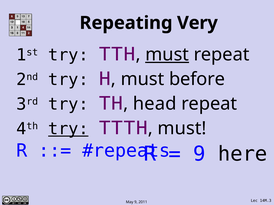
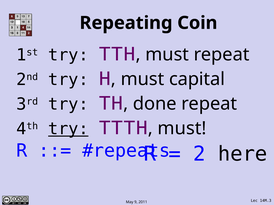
Very: Very -> Coin (197, 23)
must underline: present -> none (167, 55)
before: before -> capital (197, 79)
head: head -> done (155, 104)
9: 9 -> 2 (199, 154)
